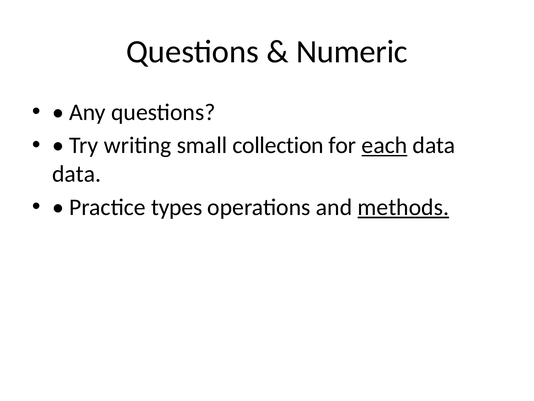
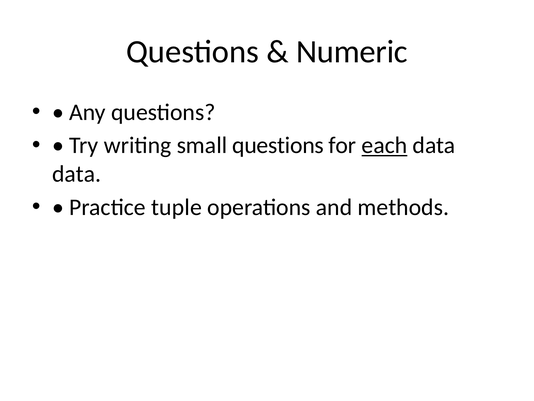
small collection: collection -> questions (278, 145)
types: types -> tuple (176, 207)
methods underline: present -> none (403, 207)
